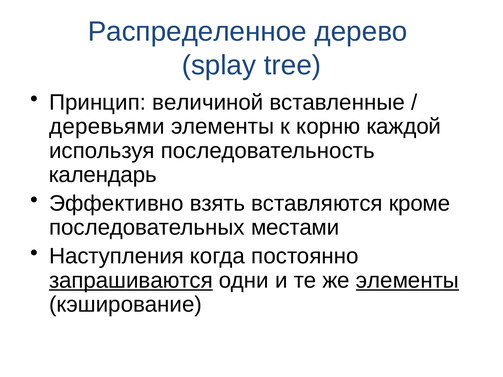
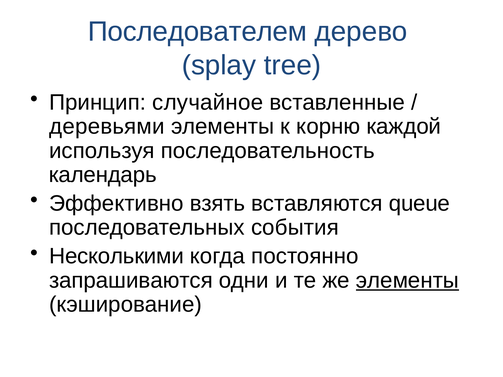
Распределенное: Распределенное -> Последователем (197, 32)
величиной: величиной -> случайное (208, 102)
кроме: кроме -> queue (419, 204)
местами: местами -> события (295, 228)
Наступления: Наступления -> Несколькими (116, 256)
запрашиваются underline: present -> none (131, 281)
